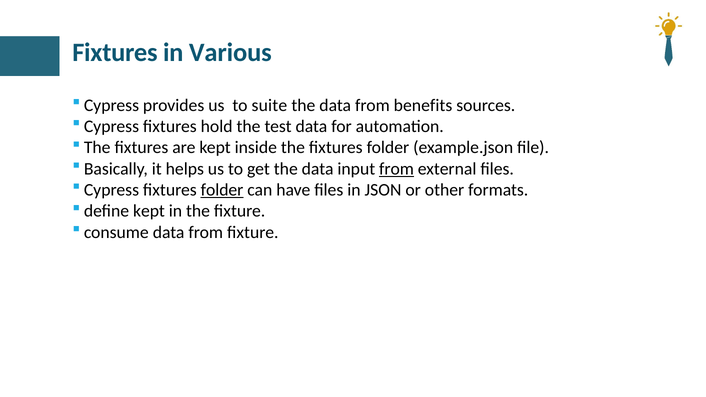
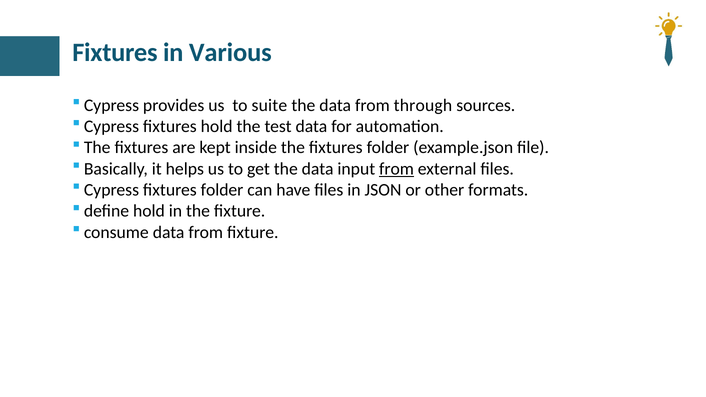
benefits: benefits -> through (423, 105)
folder underline: present -> none (222, 190)
define kept: kept -> hold (149, 211)
